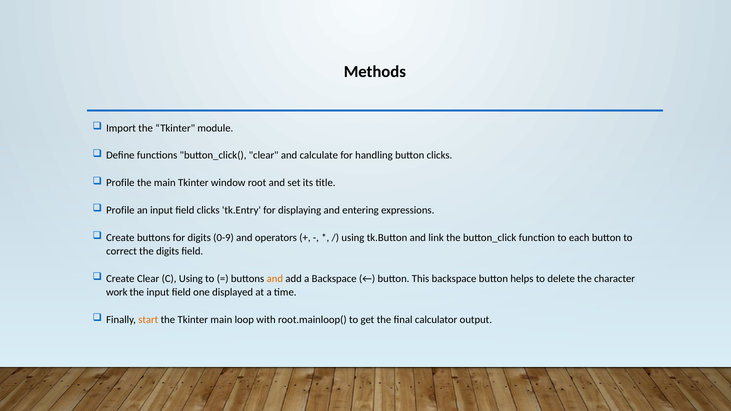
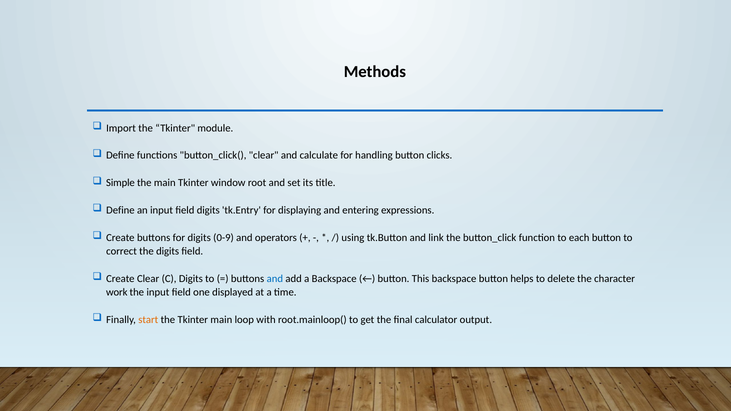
Profile: Profile -> Simple (120, 183)
Profile: Profile -> Define (120, 210)
field clicks: clicks -> digits (208, 210)
C Using: Using -> Digits (191, 279)
and colour: orange -> blue (275, 279)
